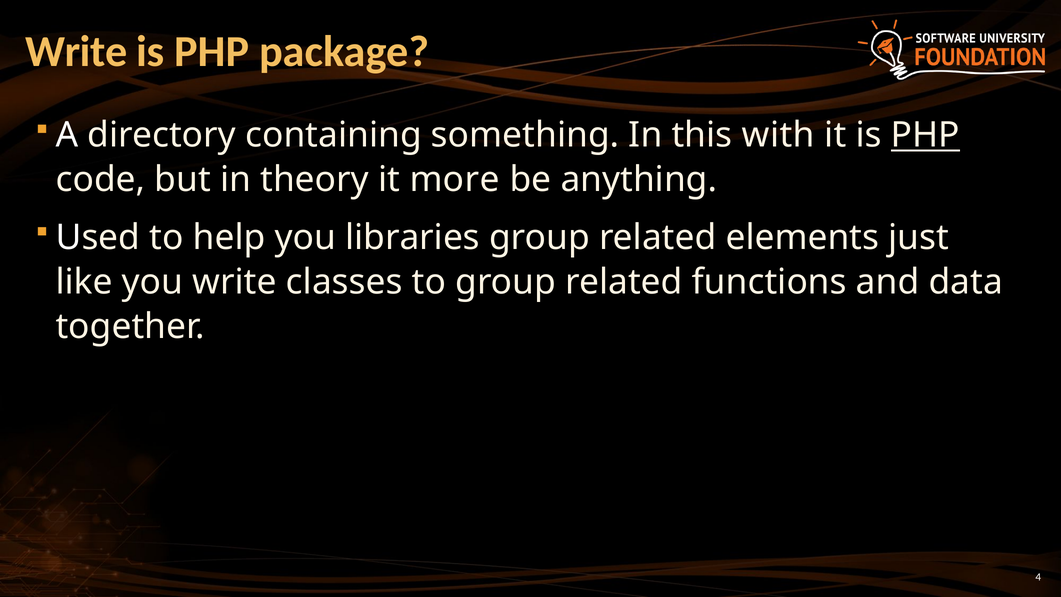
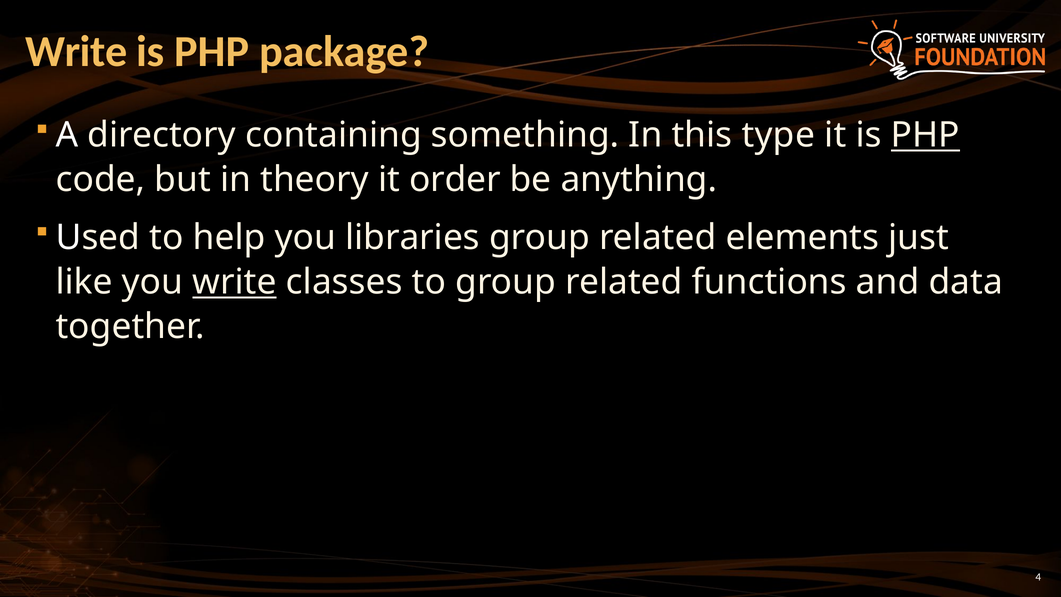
with: with -> type (778, 135)
more: more -> order (455, 180)
write underline: none -> present (235, 282)
